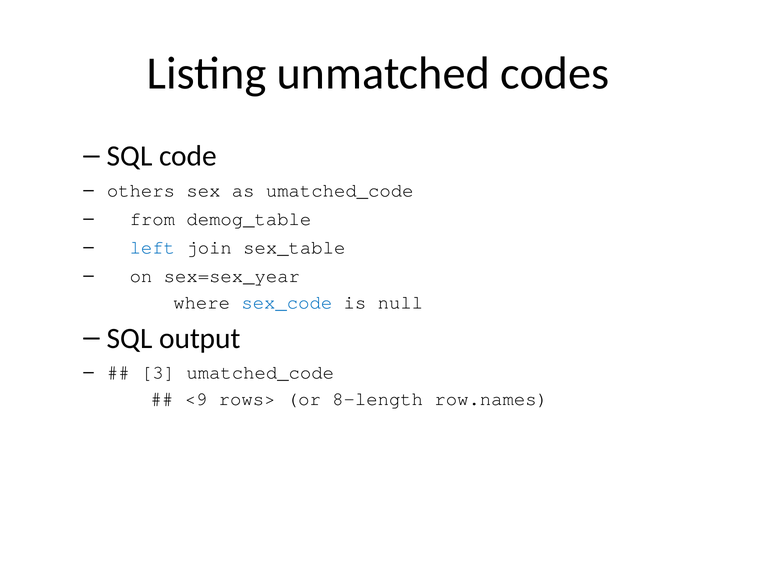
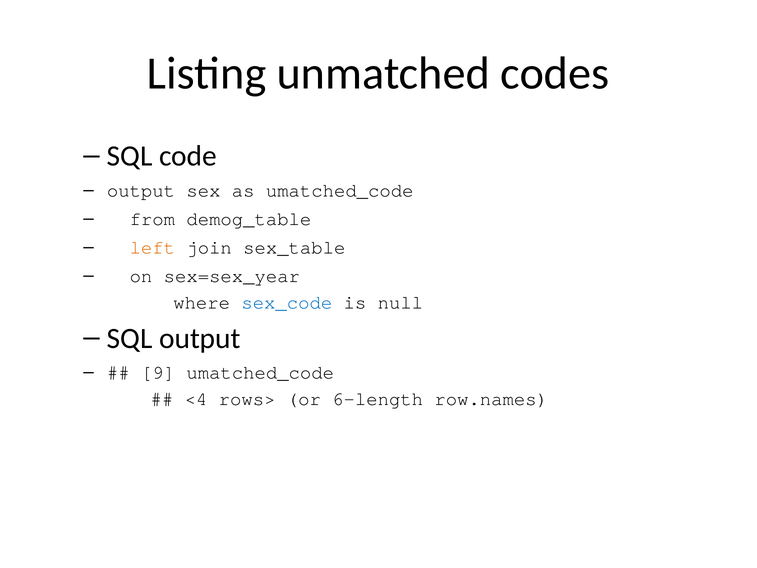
others: others -> output (141, 190)
left colour: blue -> orange (152, 247)
3: 3 -> 9 (158, 372)
<9: <9 -> <4 (196, 399)
8-length: 8-length -> 6-length (378, 399)
